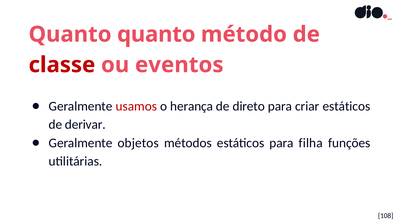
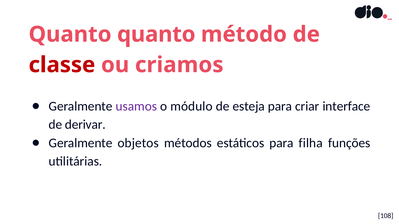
eventos: eventos -> criamos (179, 65)
usamos colour: red -> purple (136, 106)
herança: herança -> módulo (191, 106)
direto: direto -> esteja (249, 106)
criar estáticos: estáticos -> interface (346, 106)
